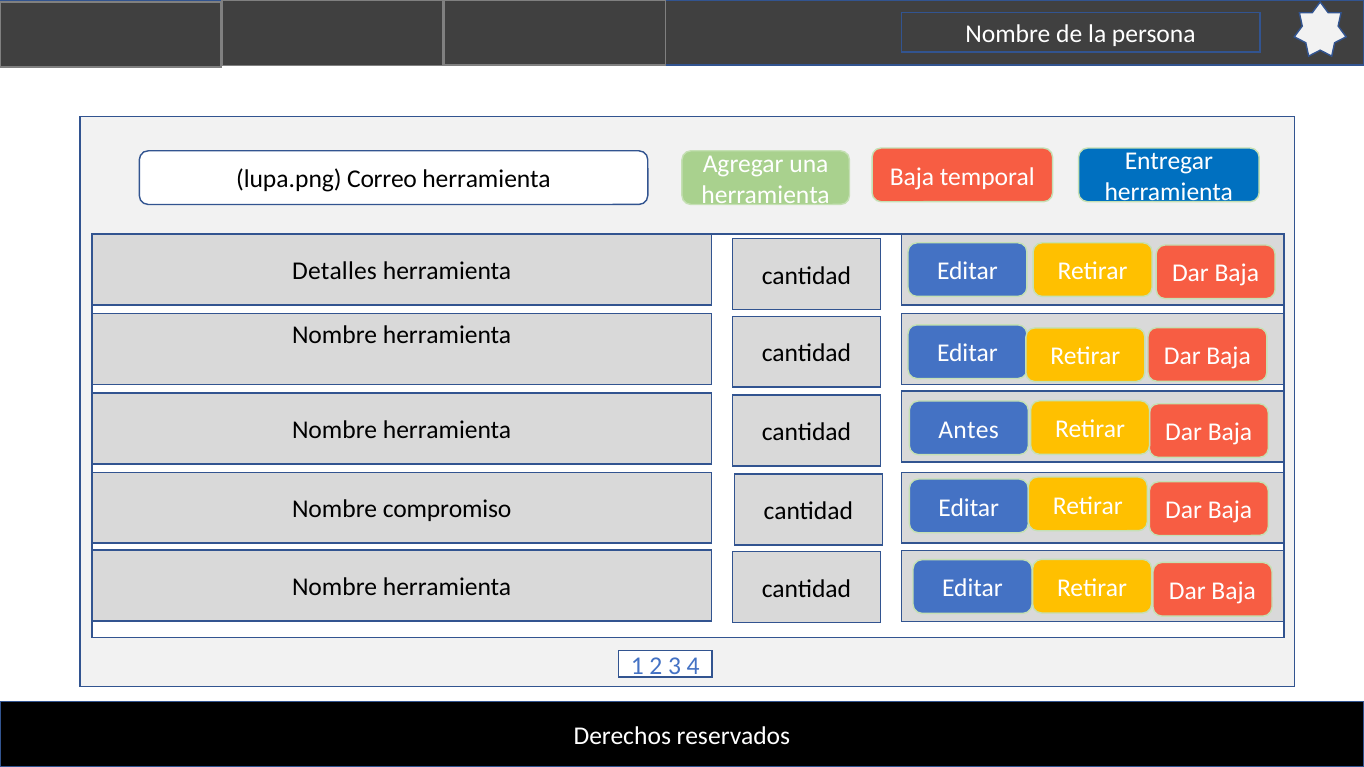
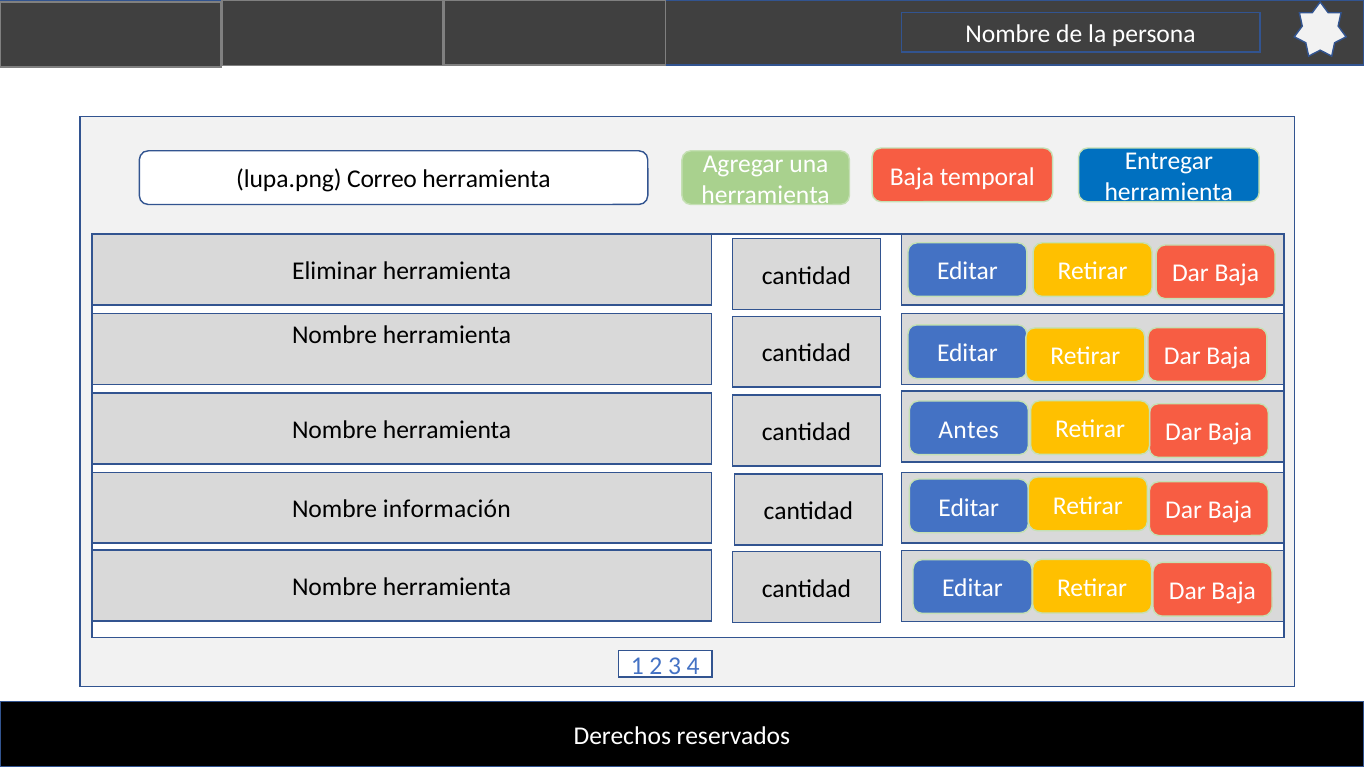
Detalles: Detalles -> Eliminar (335, 271)
compromiso: compromiso -> información (447, 510)
